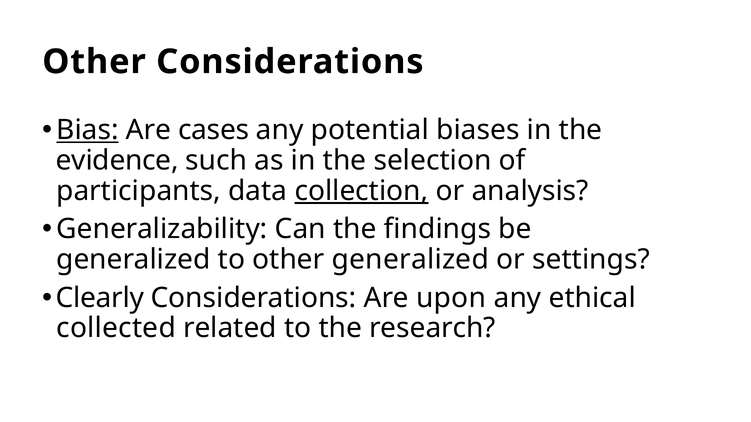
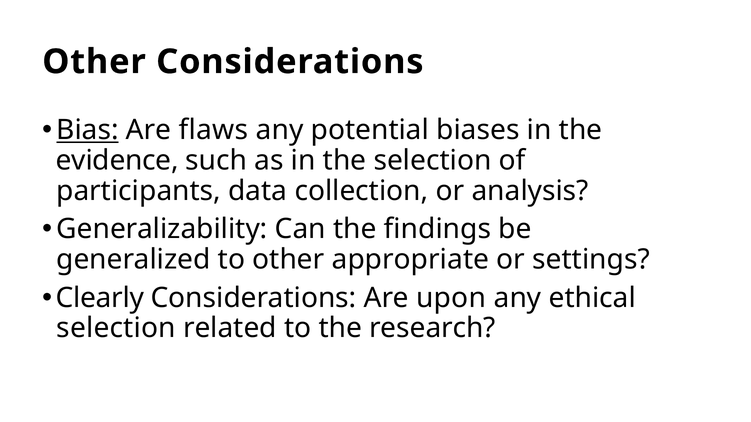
cases: cases -> flaws (213, 130)
collection underline: present -> none (361, 191)
other generalized: generalized -> appropriate (410, 260)
collected: collected -> selection (116, 328)
